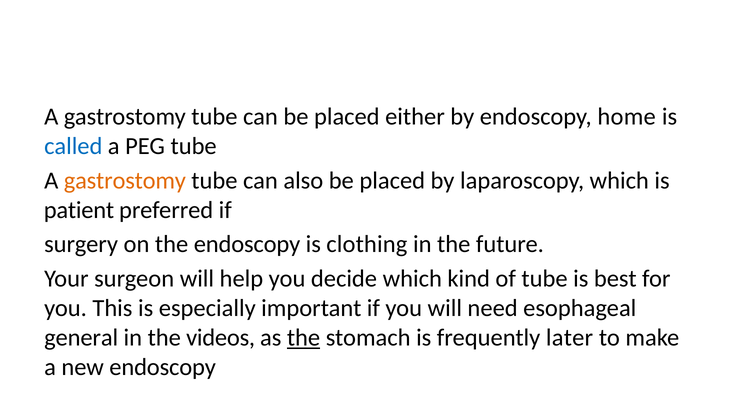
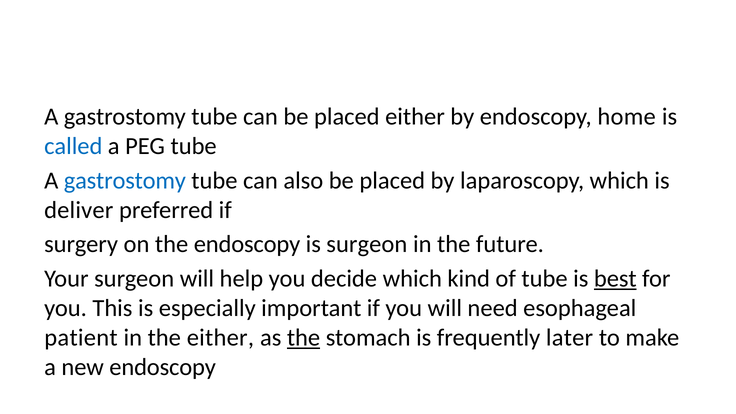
gastrostomy colour: orange -> blue (125, 181)
patient: patient -> deliver (79, 210)
is clothing: clothing -> surgeon (367, 244)
best underline: none -> present (615, 279)
general: general -> patient (81, 338)
the videos: videos -> either (220, 338)
